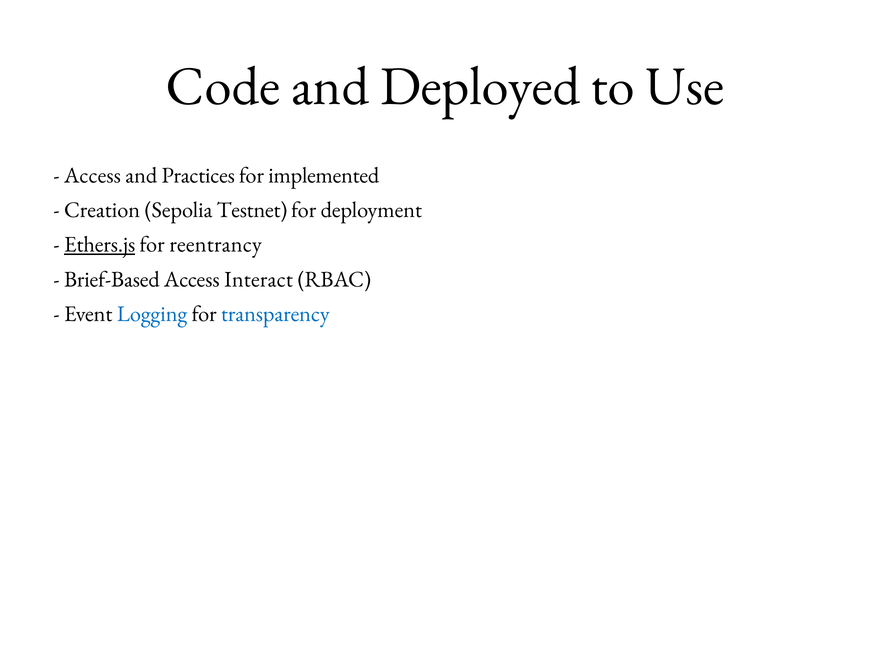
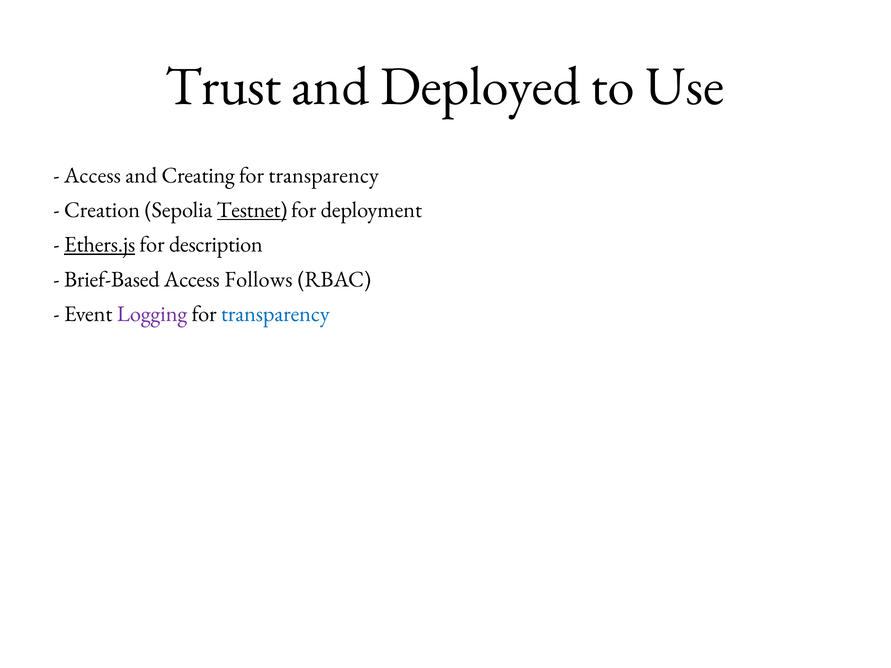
Code: Code -> Trust (223, 86)
Practices: Practices -> Creating (198, 175)
implemented: implemented -> transparency (324, 175)
Testnet underline: none -> present (252, 210)
reentrancy: reentrancy -> description (216, 245)
Interact: Interact -> Follows (259, 279)
Logging colour: blue -> purple (152, 314)
